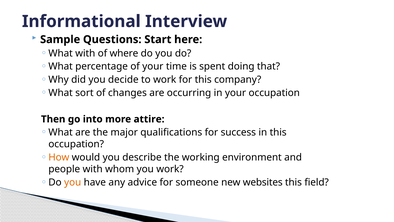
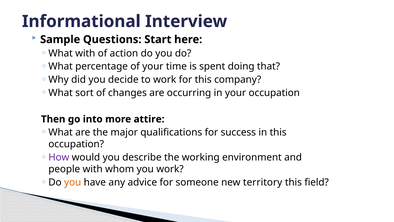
where: where -> action (124, 53)
How colour: orange -> purple (59, 157)
websites: websites -> territory (263, 182)
